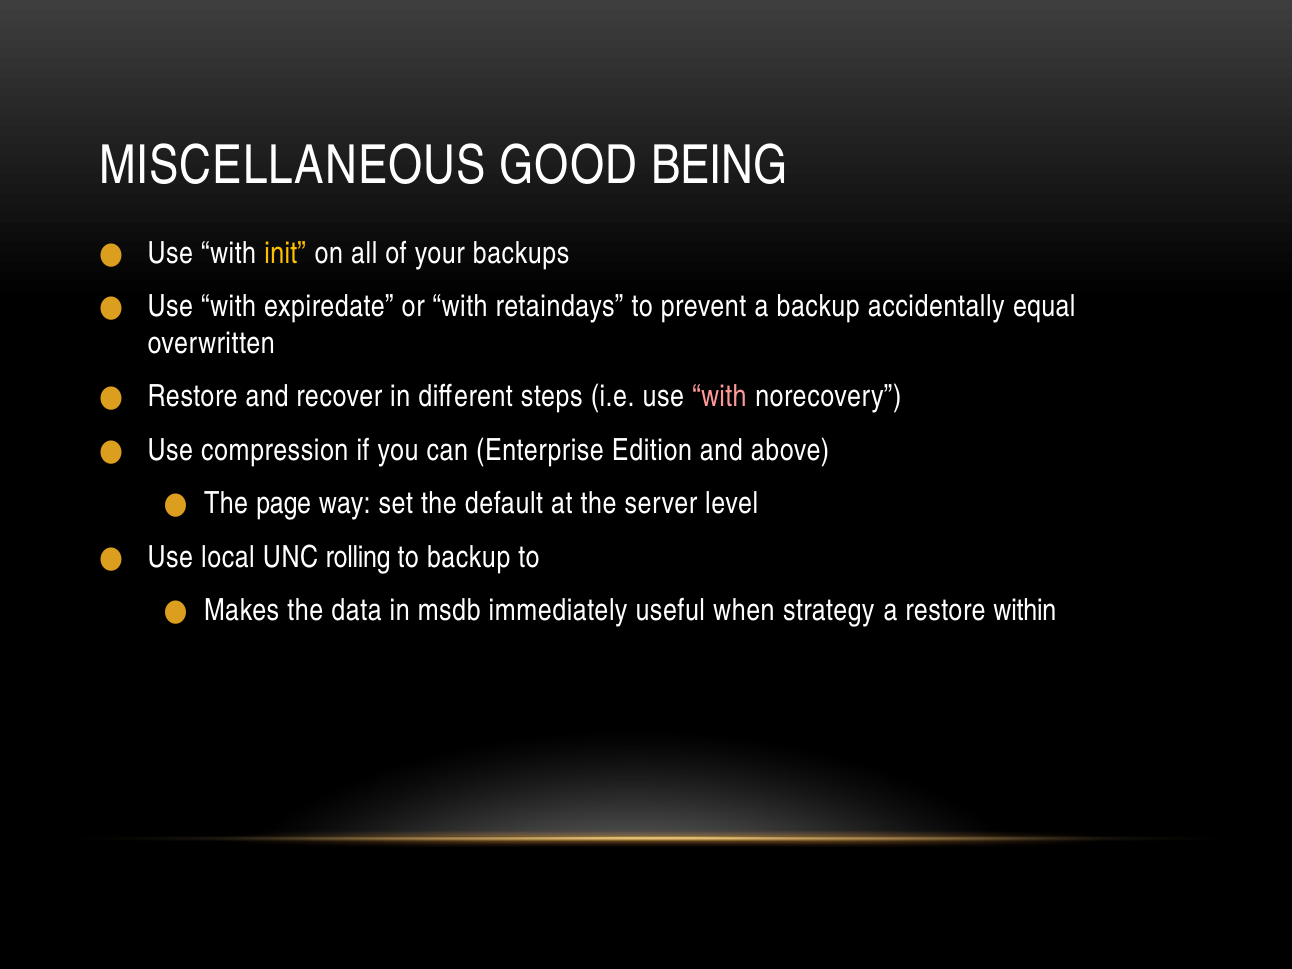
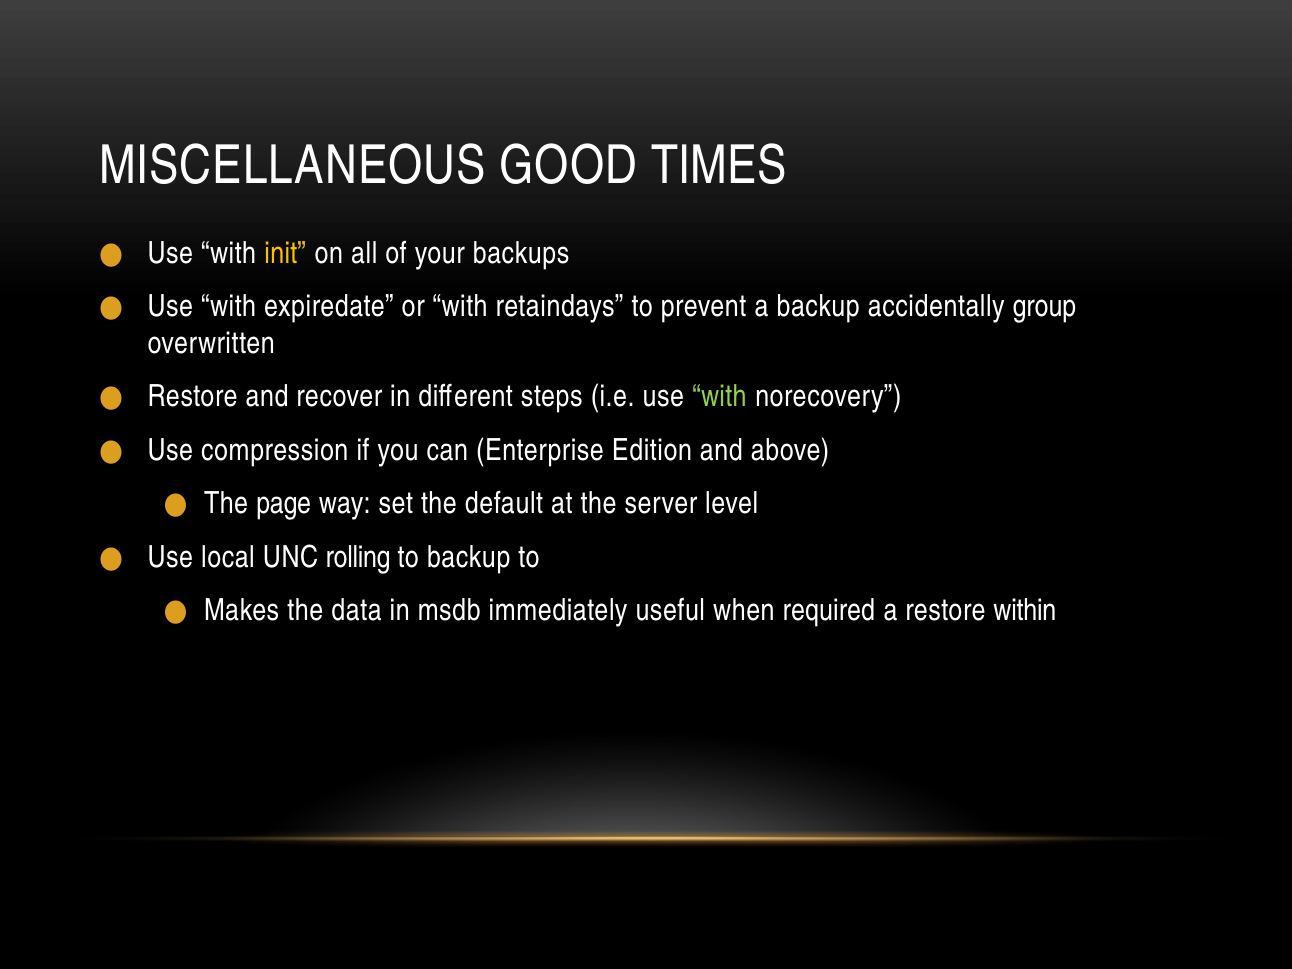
BEING: BEING -> TIMES (719, 165)
equal: equal -> group (1044, 307)
with colour: pink -> light green (719, 397)
strategy: strategy -> required (829, 611)
